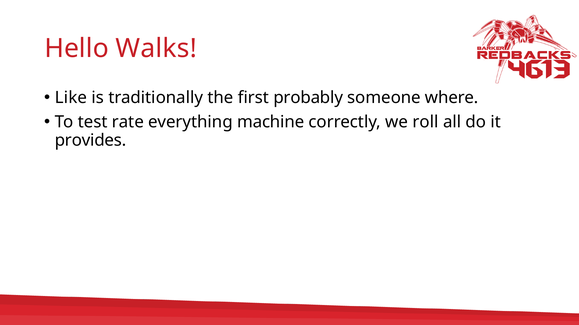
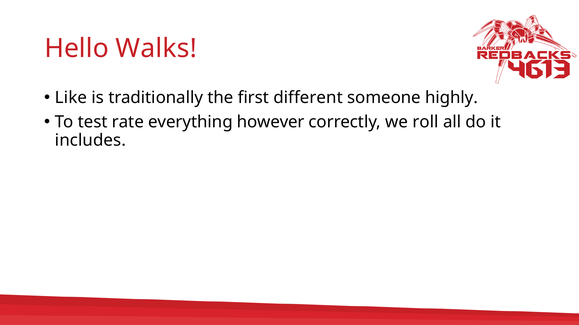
probably: probably -> different (308, 98)
where: where -> highly (452, 98)
machine: machine -> however (271, 122)
provides: provides -> includes (90, 140)
